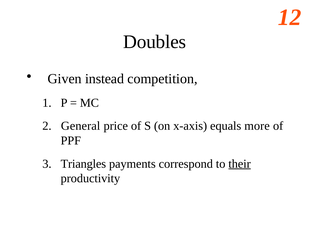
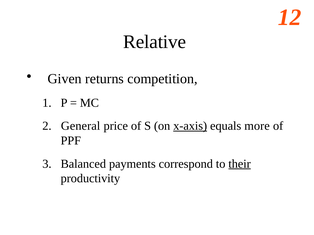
Doubles: Doubles -> Relative (155, 42)
instead: instead -> returns (105, 79)
x-axis underline: none -> present (190, 126)
Triangles: Triangles -> Balanced (83, 164)
